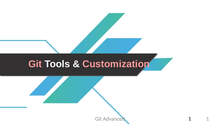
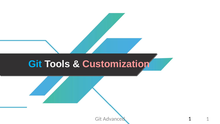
Git colour: pink -> light blue (35, 64)
